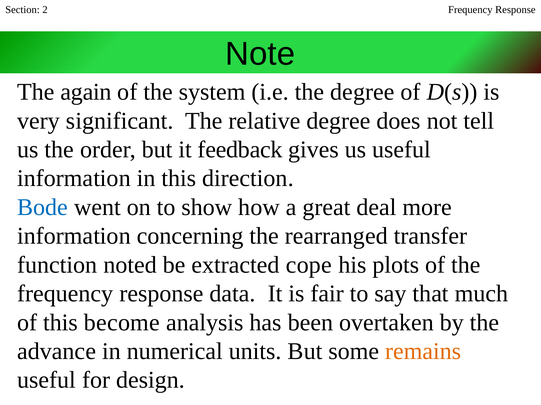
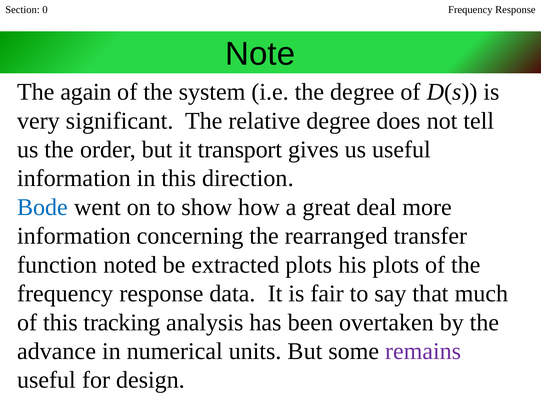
2: 2 -> 0 (45, 10)
feedback: feedback -> transport (240, 150)
extracted cope: cope -> plots (309, 265)
become: become -> tracking (122, 323)
remains colour: orange -> purple (423, 352)
